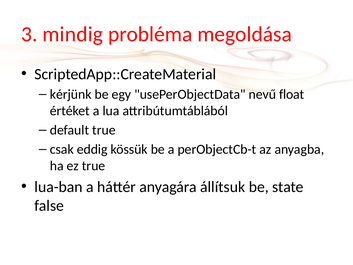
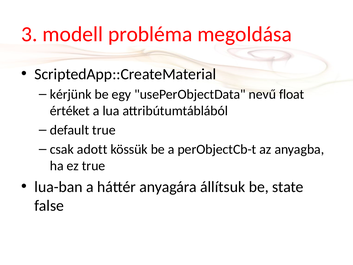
mindig: mindig -> modell (73, 34)
eddig: eddig -> adott (92, 149)
